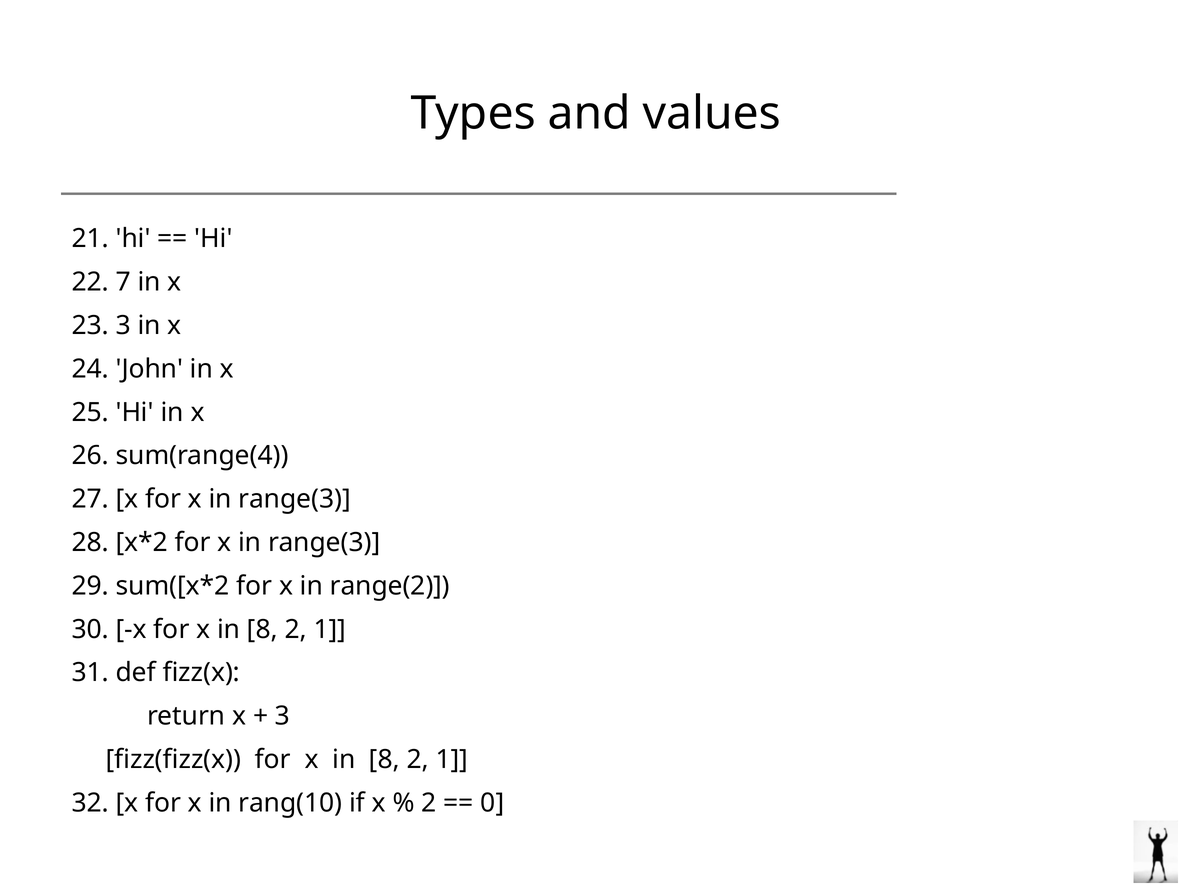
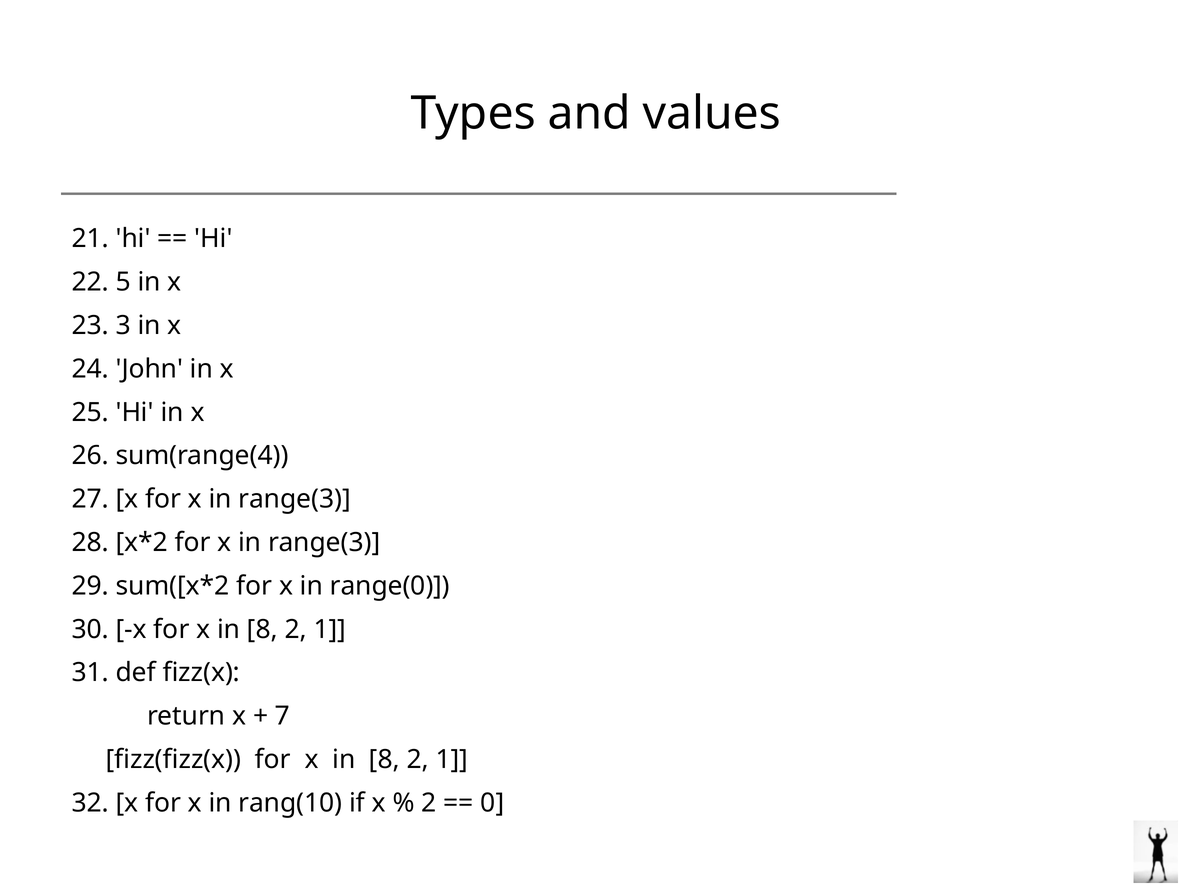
7: 7 -> 5 (123, 282)
range(2: range(2 -> range(0 (390, 586)
3: 3 -> 7 (282, 716)
